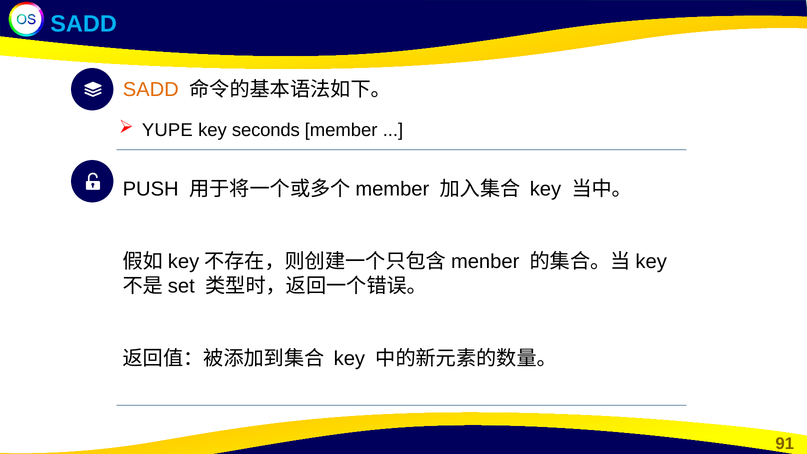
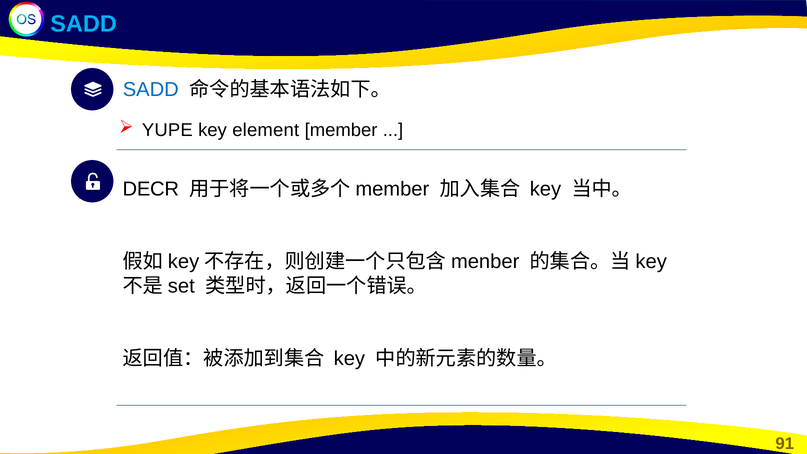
SADD colour: orange -> blue (151, 89)
seconds: seconds -> element (266, 130)
PUSH: PUSH -> DECR (151, 189)
